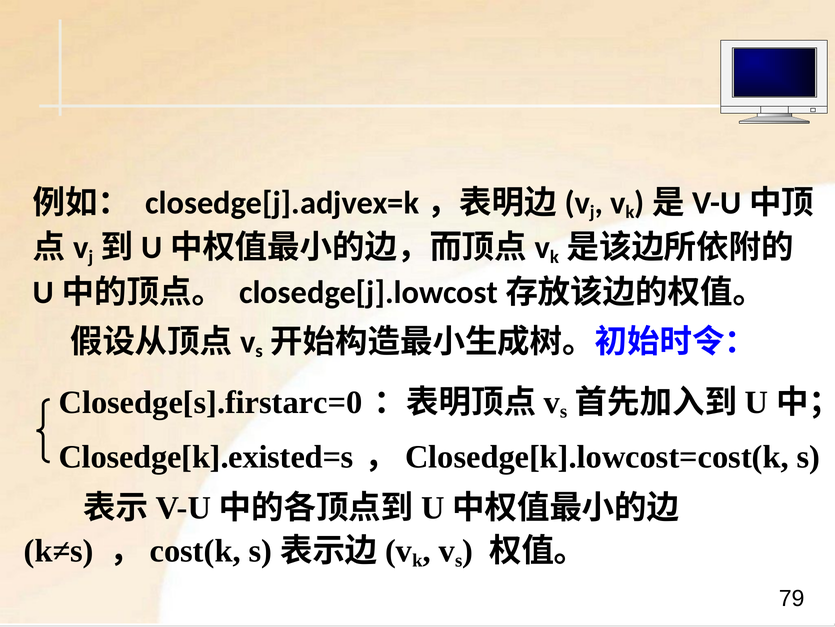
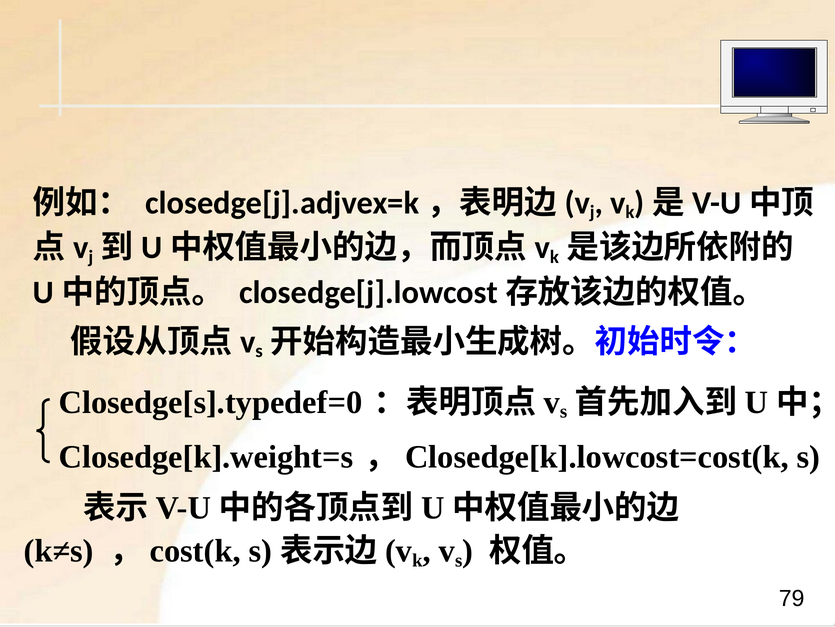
Closedge[s].firstarc=0: Closedge[s].firstarc=0 -> Closedge[s].typedef=0 (210, 402)
Closedge[k].existed=s: Closedge[k].existed=s -> Closedge[k].weight=s (206, 456)
